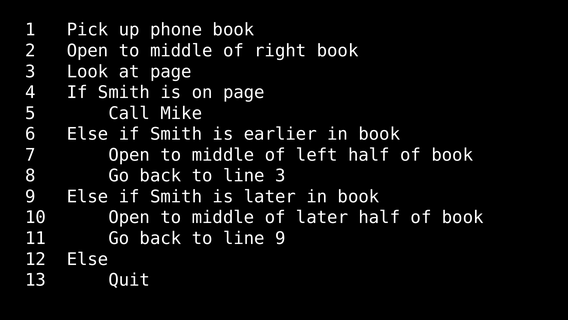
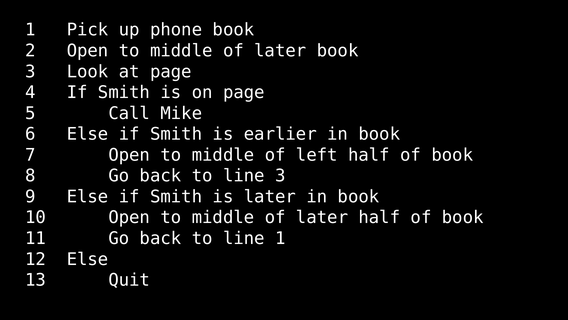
right: right -> later (280, 51)
line 9: 9 -> 1 (280, 238)
